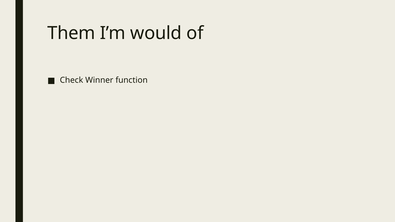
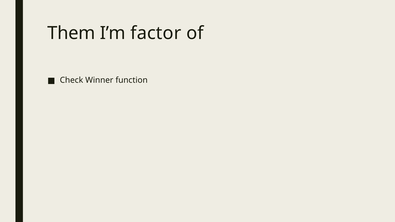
would: would -> factor (156, 33)
